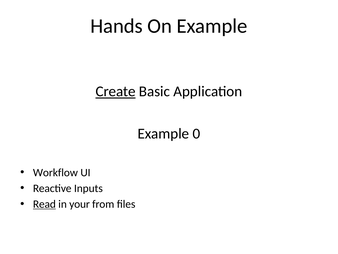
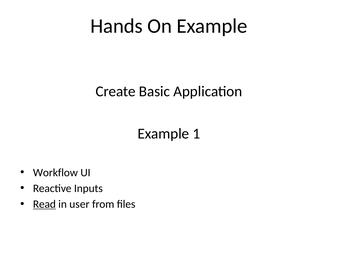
Create underline: present -> none (116, 91)
0: 0 -> 1 (196, 133)
your: your -> user (79, 204)
